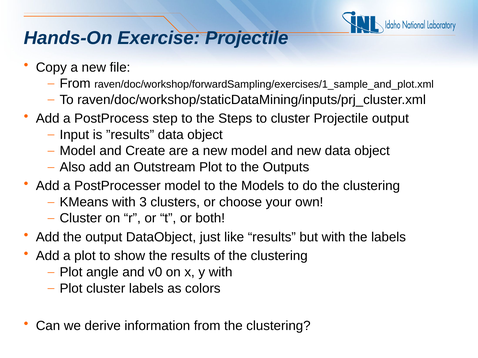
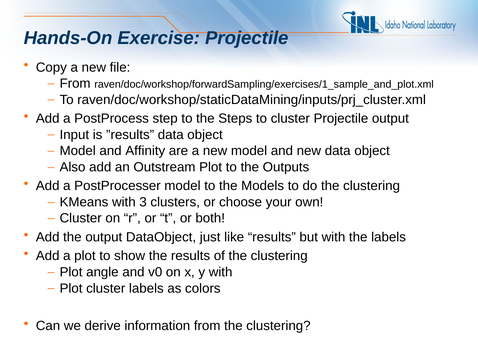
Create: Create -> Affinity (145, 151)
